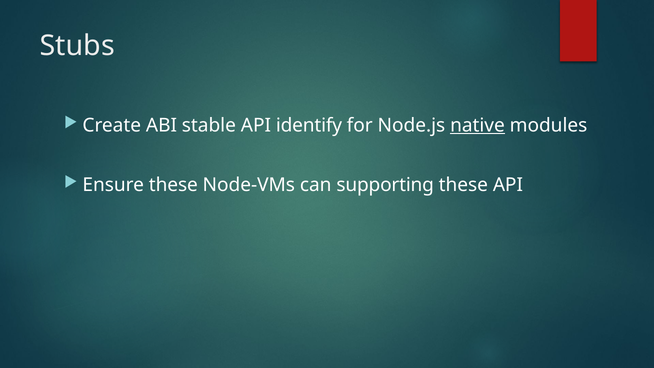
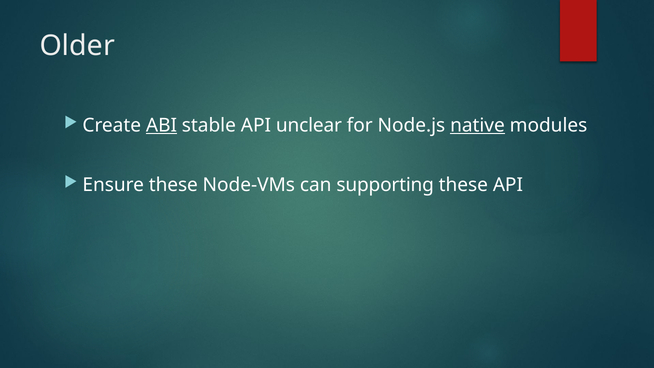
Stubs: Stubs -> Older (77, 46)
ABI underline: none -> present (161, 125)
identify: identify -> unclear (309, 125)
